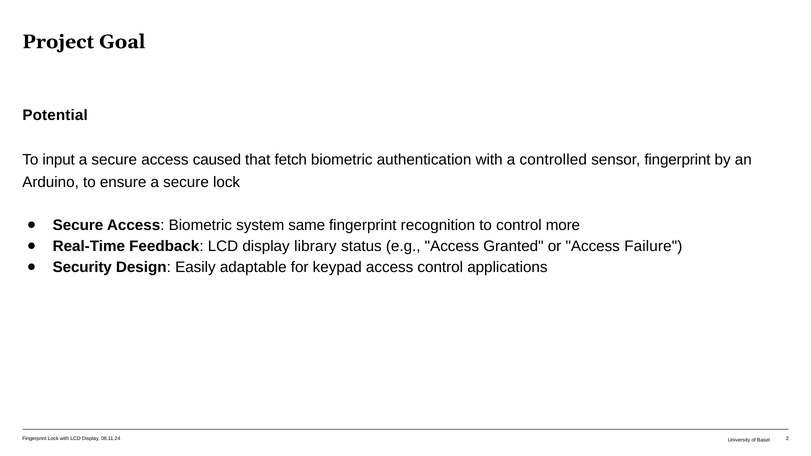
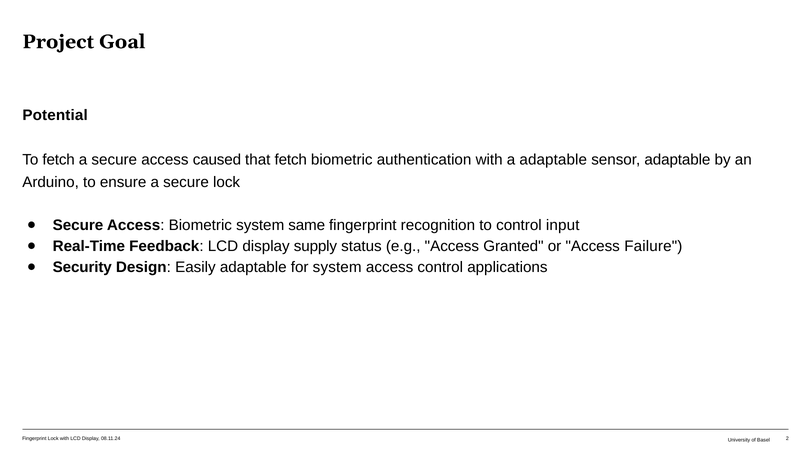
To input: input -> fetch (59, 160)
a controlled: controlled -> adaptable (553, 160)
sensor fingerprint: fingerprint -> adaptable (677, 160)
more: more -> input (563, 225)
library: library -> supply (315, 246)
for keypad: keypad -> system (337, 267)
